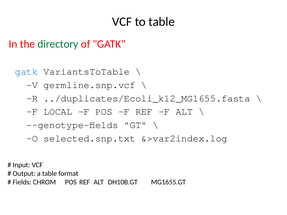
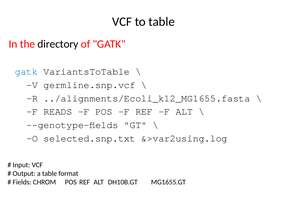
directory colour: green -> black (58, 44)
../duplicates/Ecoli_k12_MG1655.fasta: ../duplicates/Ecoli_k12_MG1655.fasta -> ../alignments/Ecoli_k12_MG1655.fasta (147, 98)
LOCAL: LOCAL -> READS (58, 112)
&>var2index.log: &>var2index.log -> &>var2using.log (184, 139)
